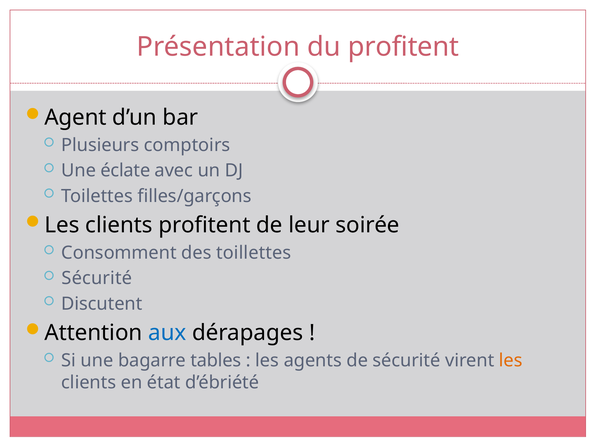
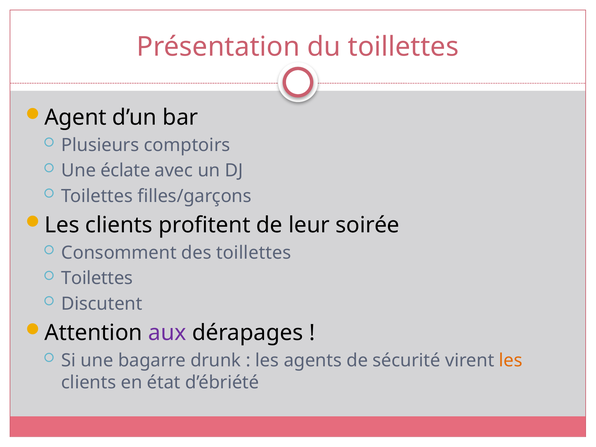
du profitent: profitent -> toillettes (403, 47)
Sécurité: Sécurité -> Toilettes (97, 278)
aux colour: blue -> purple (167, 333)
tables: tables -> drunk (216, 361)
